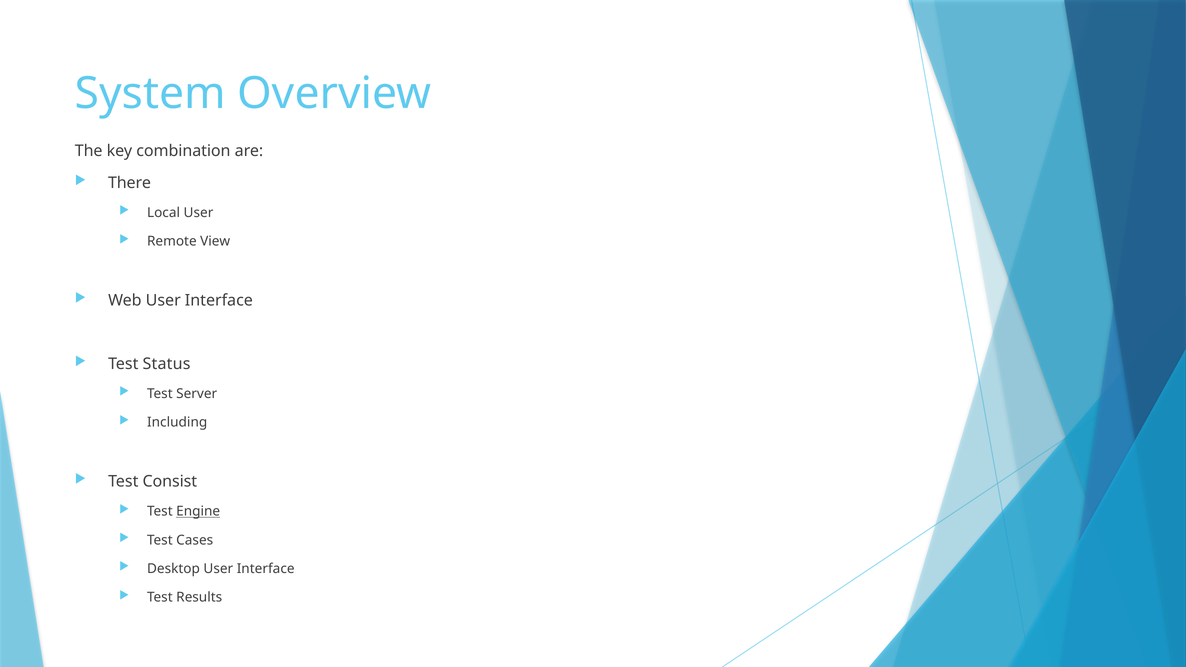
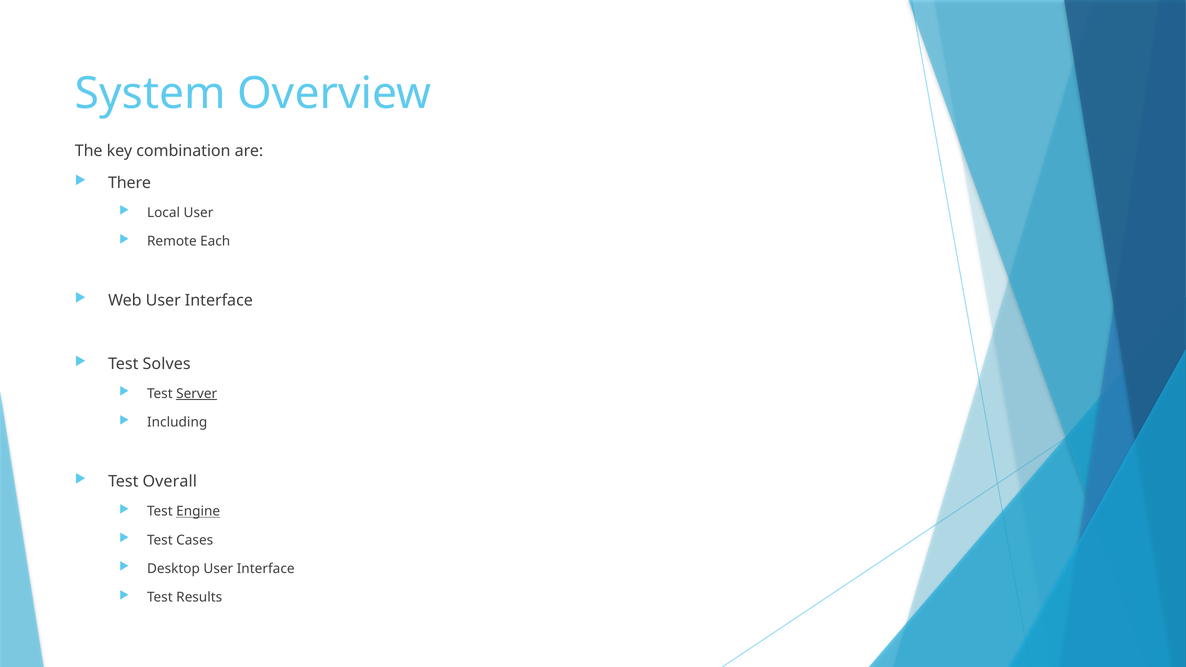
View: View -> Each (215, 241)
Status: Status -> Solves (167, 364)
Server underline: none -> present (197, 394)
Consist: Consist -> Overall (170, 482)
